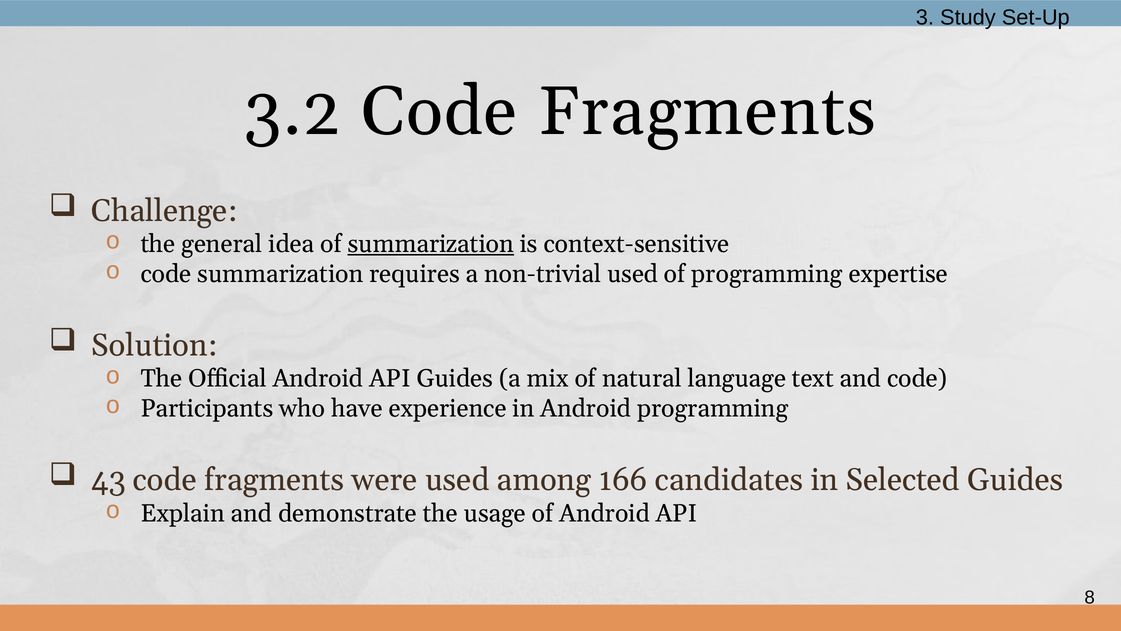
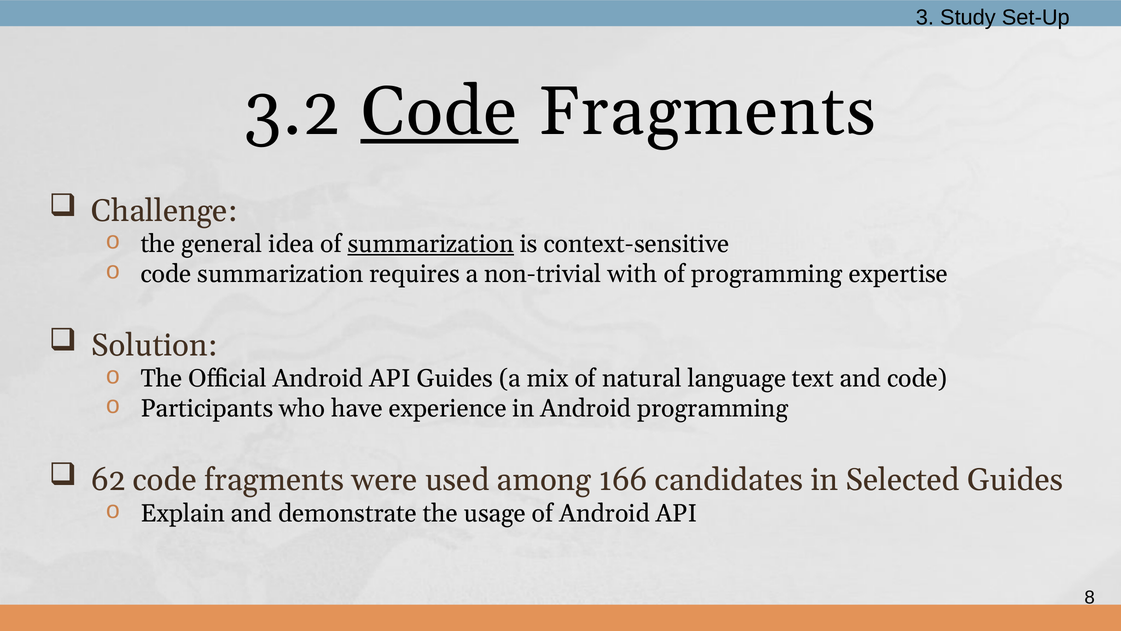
Code underline: none -> present (439, 112)
non-trivial used: used -> with (633, 274)
43: 43 -> 62 (109, 480)
